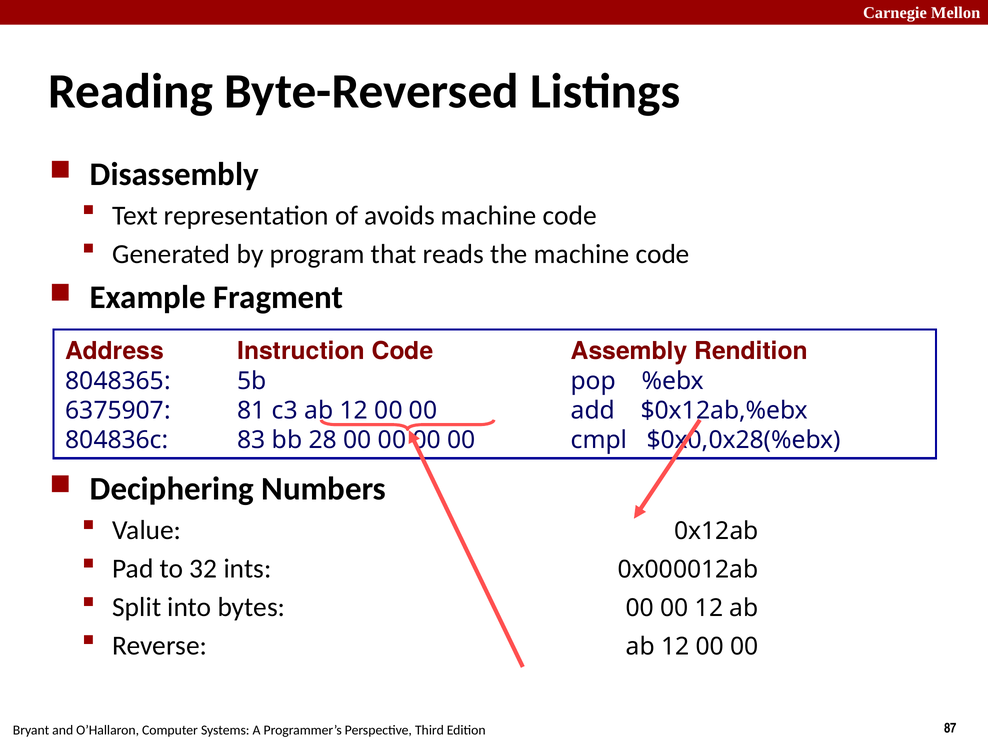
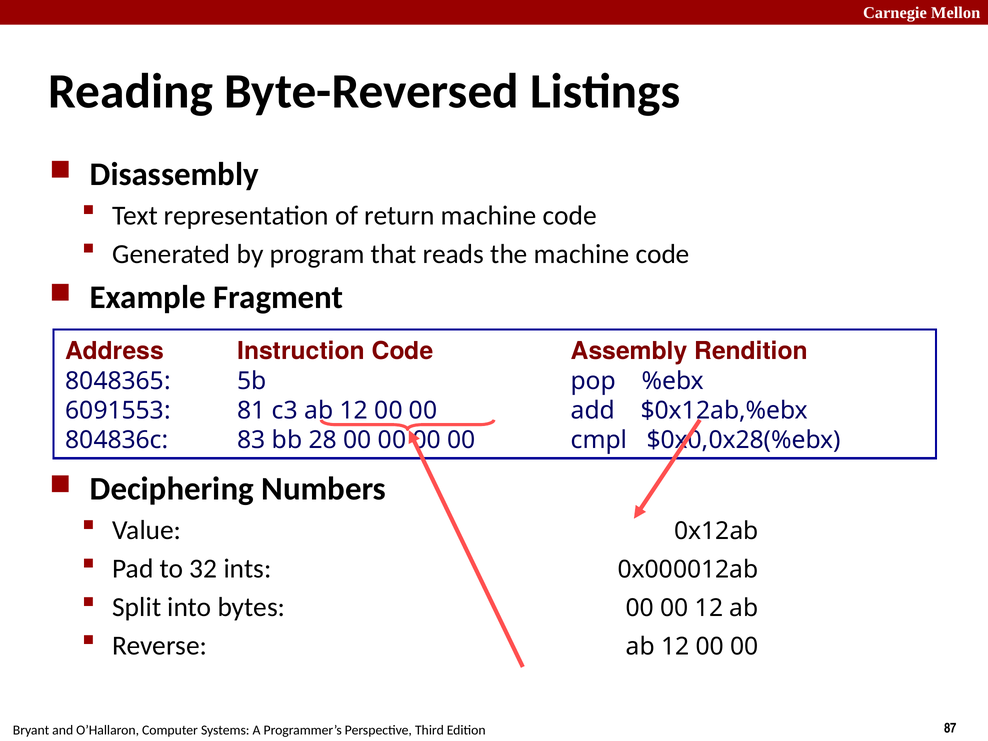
avoids: avoids -> return (399, 216)
6375907: 6375907 -> 6091553 (118, 411)
